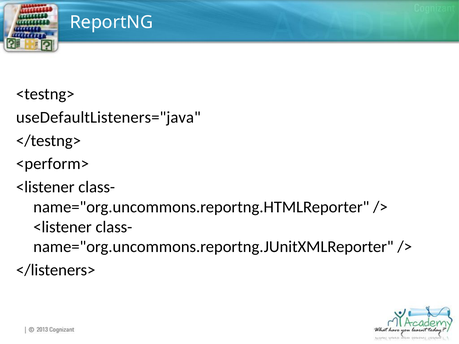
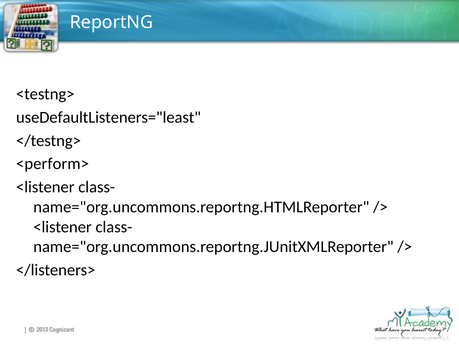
useDefaultListeners="java: useDefaultListeners="java -> useDefaultListeners="least (108, 117)
